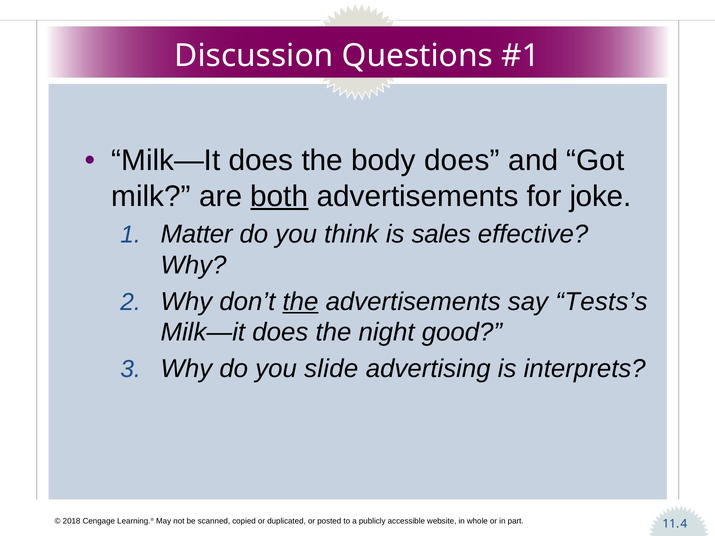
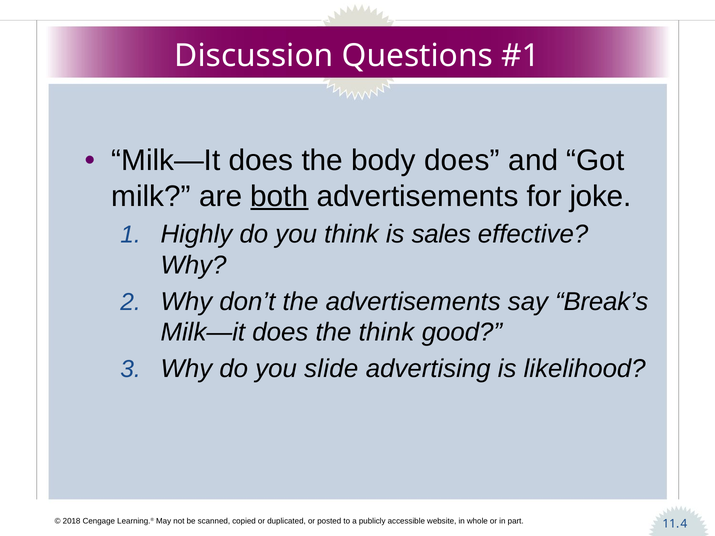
Matter: Matter -> Highly (196, 235)
the underline: present -> none (300, 302)
Tests’s: Tests’s -> Break’s (602, 302)
the night: night -> think (386, 333)
interprets: interprets -> likelihood (585, 369)
